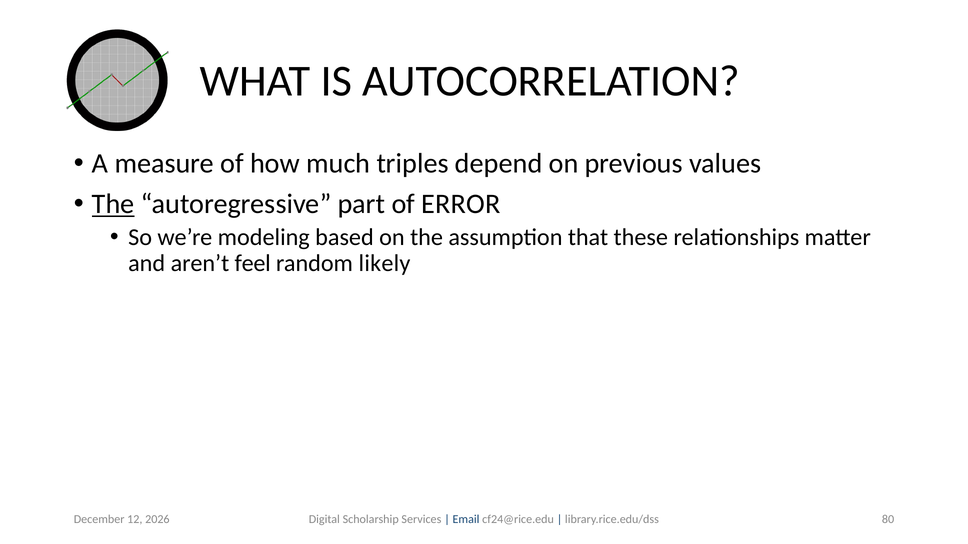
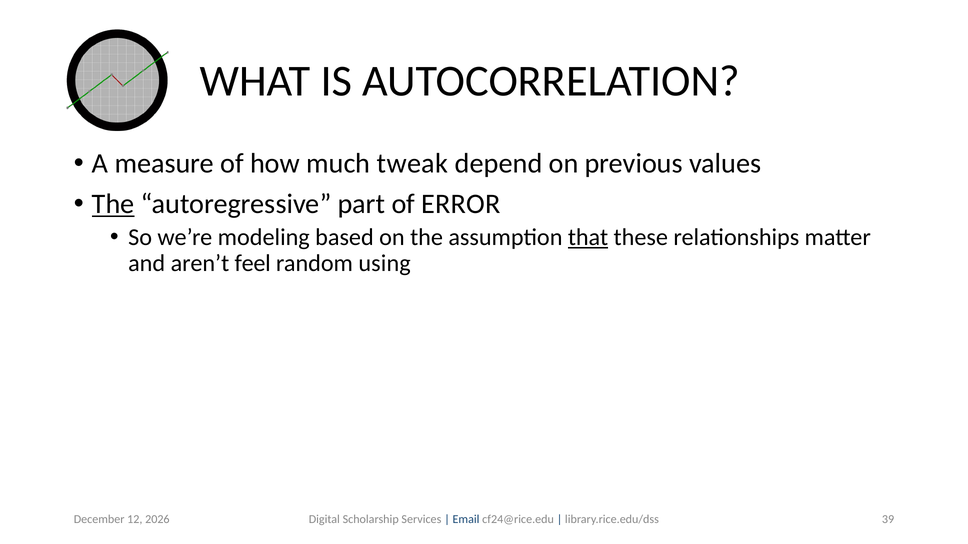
triples: triples -> tweak (412, 164)
that underline: none -> present (588, 238)
likely: likely -> using (385, 264)
80: 80 -> 39 (888, 520)
